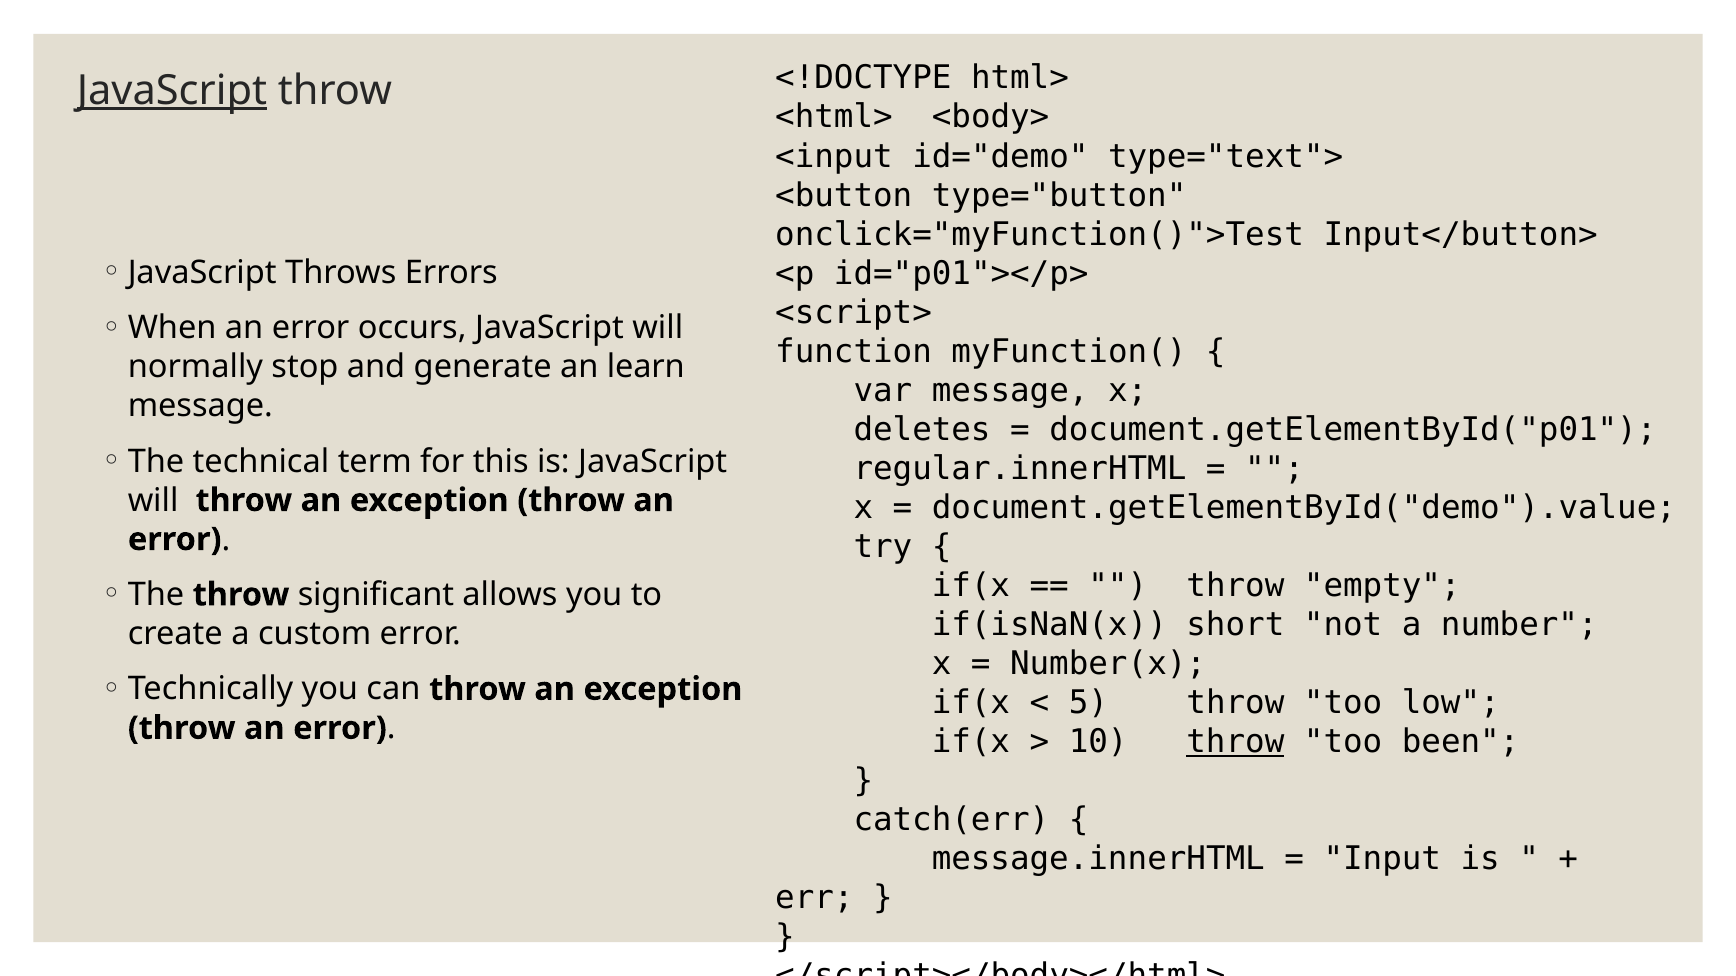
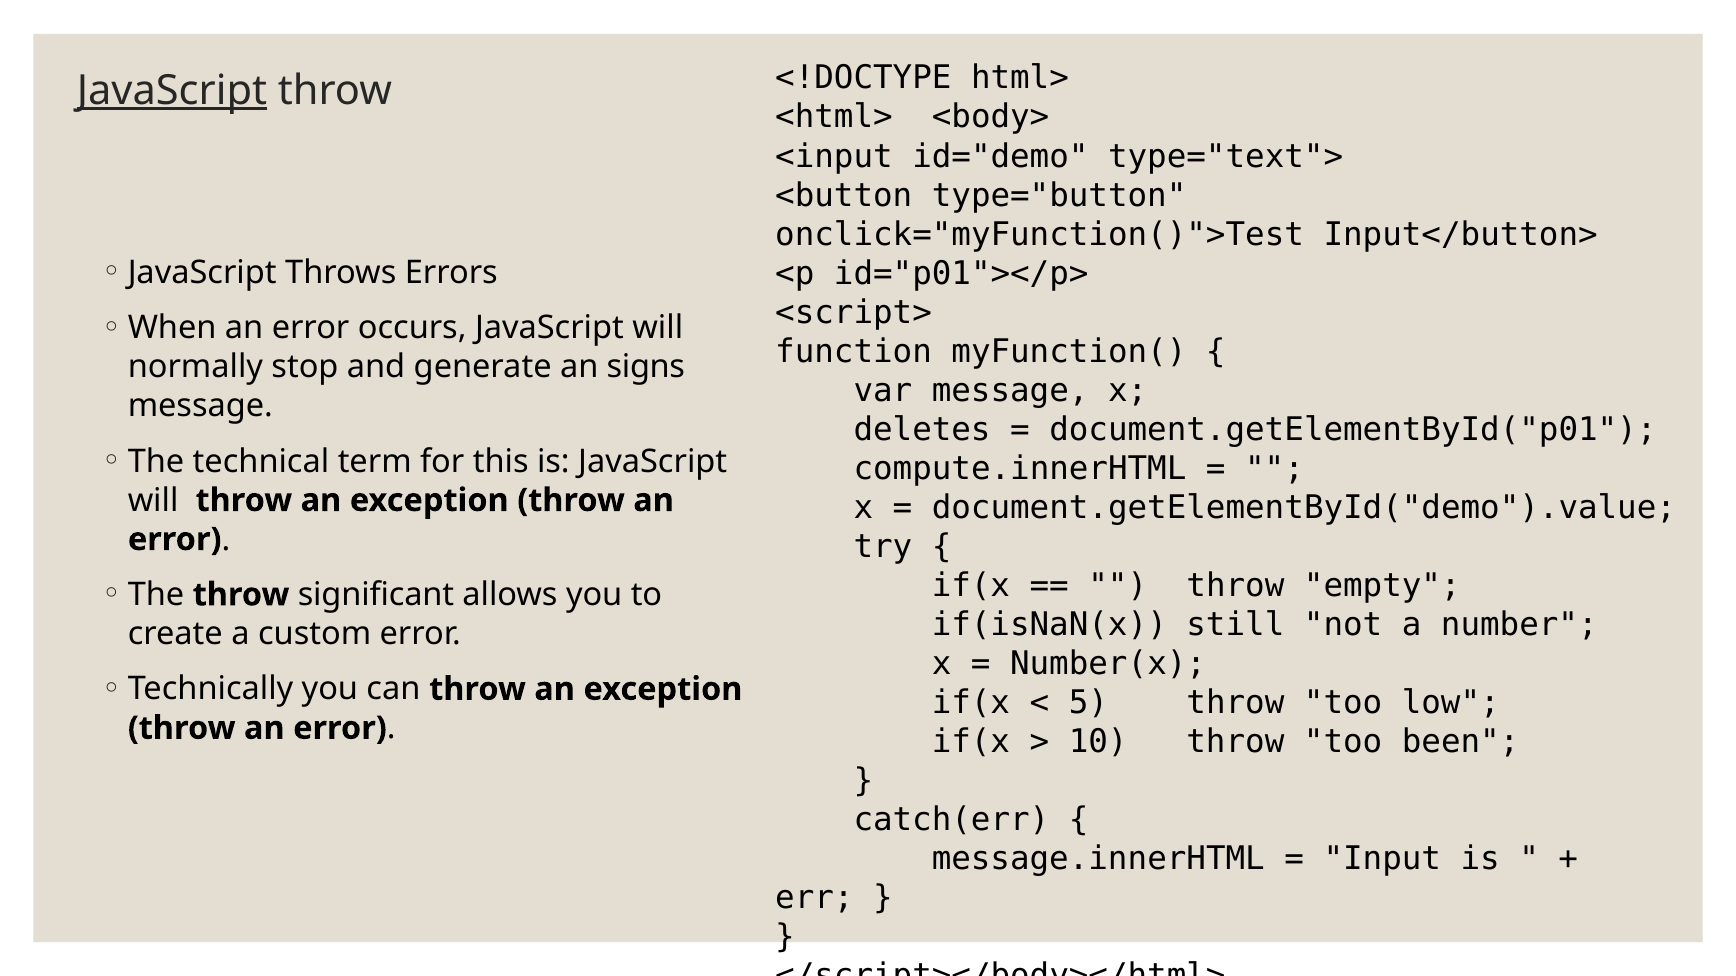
learn: learn -> signs (646, 367)
regular.innerHTML: regular.innerHTML -> compute.innerHTML (1020, 469)
short: short -> still (1235, 625)
throw underline: present -> none (1235, 742)
